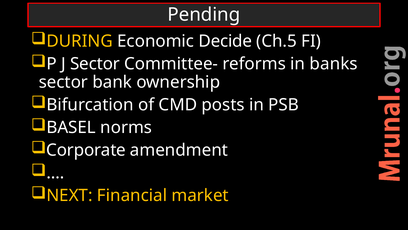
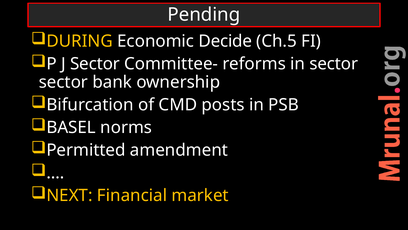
in banks: banks -> sector (334, 64)
Corporate: Corporate -> Permitted (86, 150)
